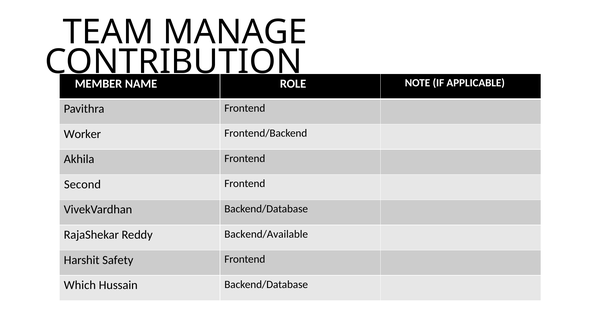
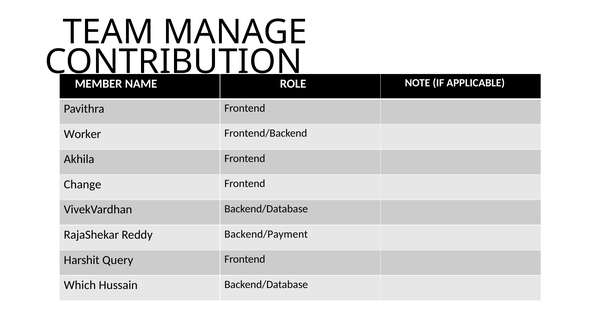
Second: Second -> Change (82, 185)
Backend/Available: Backend/Available -> Backend/Payment (266, 234)
Safety: Safety -> Query (118, 260)
